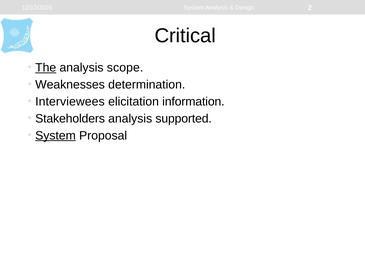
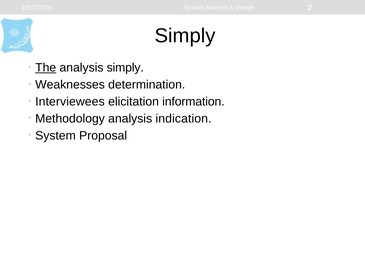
Critical: Critical -> Simply (185, 36)
analysis scope: scope -> simply (125, 68)
Stakeholders: Stakeholders -> Methodology (70, 119)
supported: supported -> indication (183, 119)
System underline: present -> none (55, 136)
